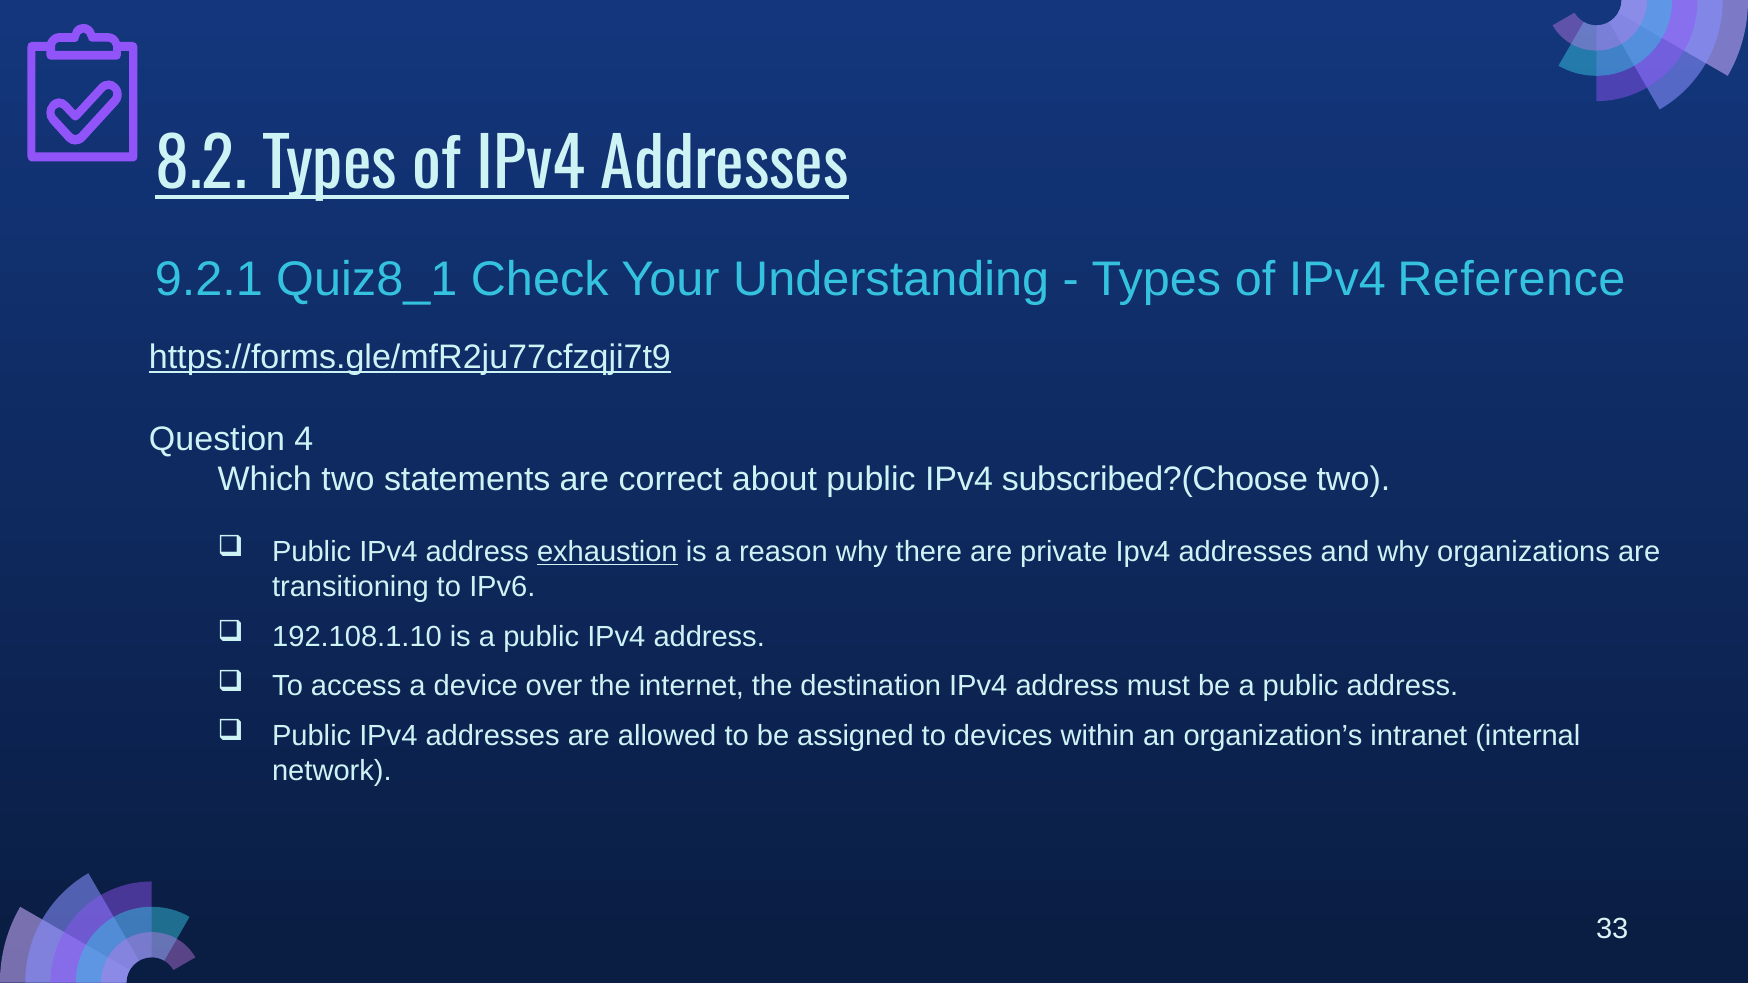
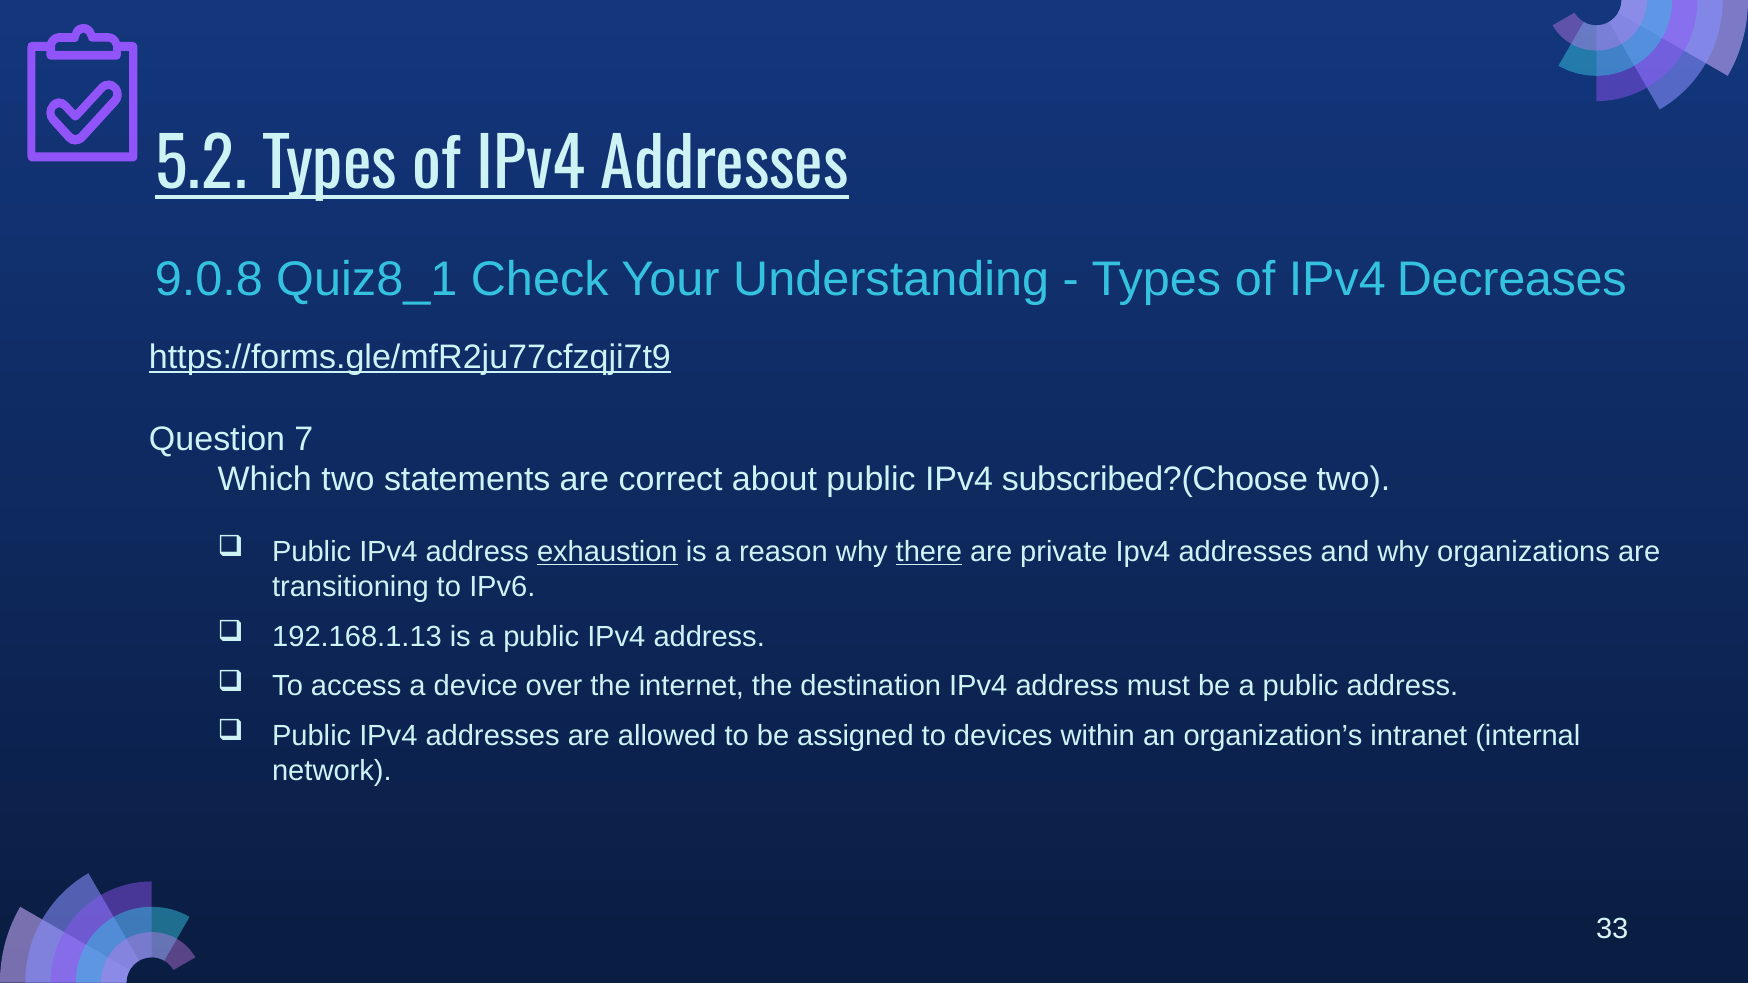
8.2: 8.2 -> 5.2 (201, 166)
9.2.1: 9.2.1 -> 9.0.8 (209, 279)
Reference: Reference -> Decreases (1512, 279)
4: 4 -> 7 (304, 439)
there underline: none -> present (929, 552)
192.108.1.10: 192.108.1.10 -> 192.168.1.13 (357, 637)
